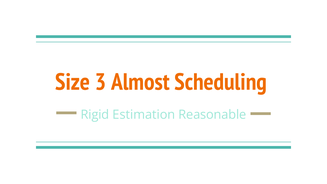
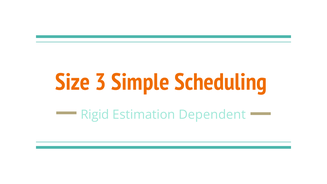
Almost: Almost -> Simple (140, 82)
Reasonable: Reasonable -> Dependent (212, 115)
